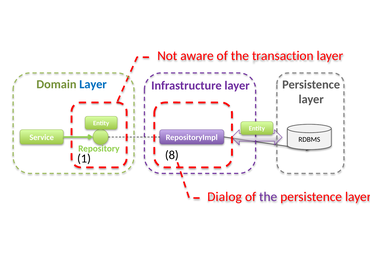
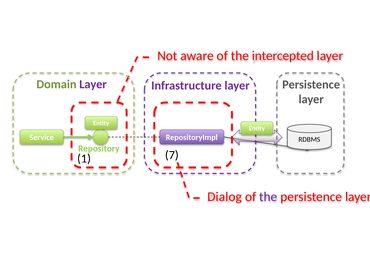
transaction: transaction -> intercepted (283, 56)
Layer colour: blue -> purple (93, 84)
8: 8 -> 7 (172, 155)
